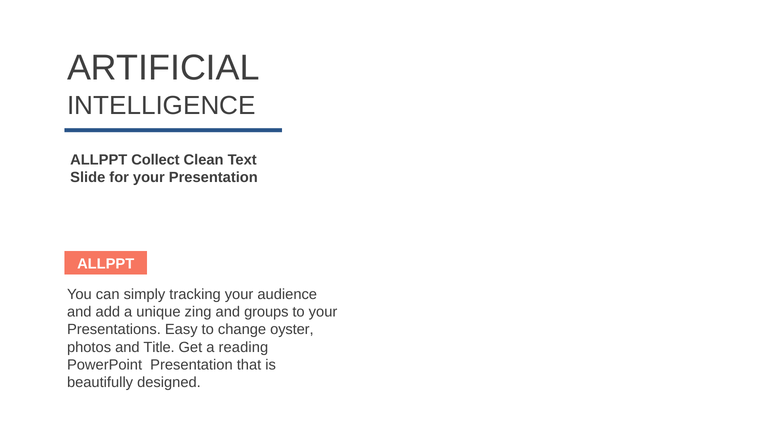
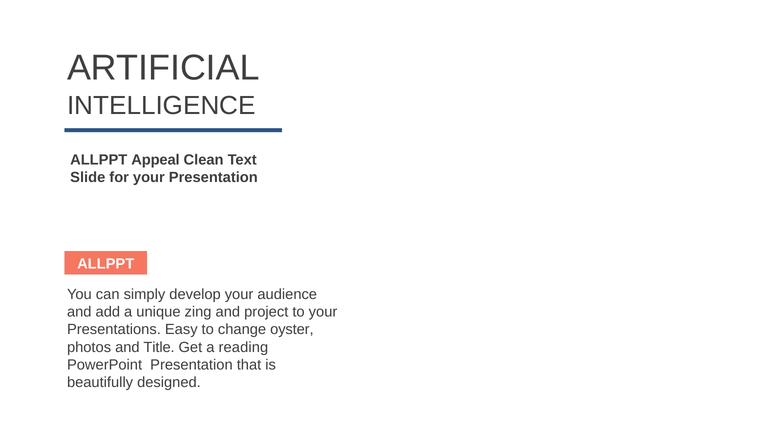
Collect: Collect -> Appeal (155, 160)
tracking: tracking -> develop (195, 294)
groups: groups -> project (266, 312)
